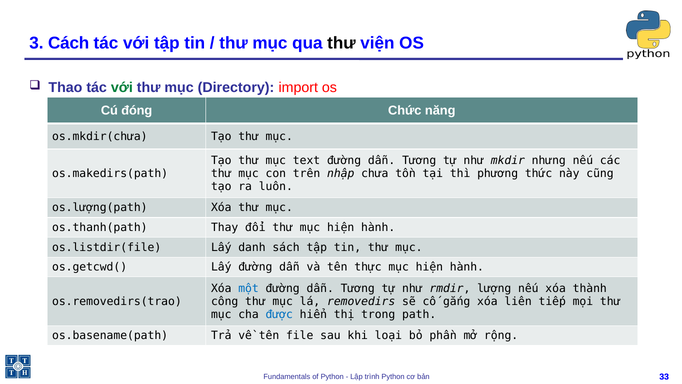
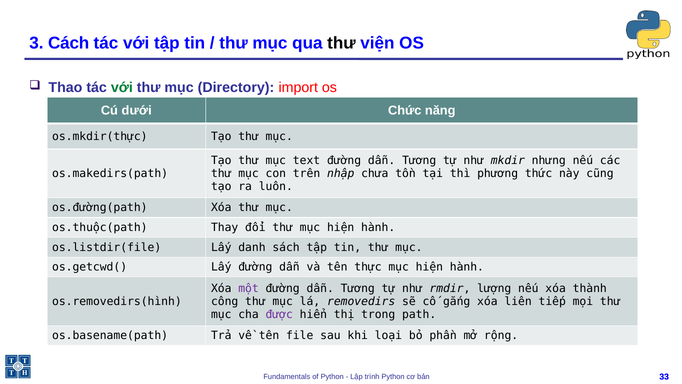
đóng: đóng -> dưới (137, 111)
os.mkdir(chưa: os.mkdir(chưa -> os.mkdir(thực (100, 136)
os.lượng(path: os.lượng(path -> os.đường(path (100, 208)
os.thanh(path: os.thanh(path -> os.thuộc(path (100, 227)
một colour: blue -> purple (249, 288)
os.removedirs(trao: os.removedirs(trao -> os.removedirs(hình (117, 301)
được colour: blue -> purple (279, 314)
